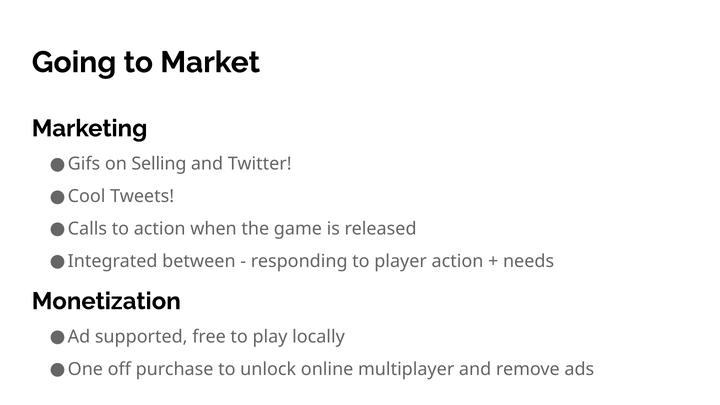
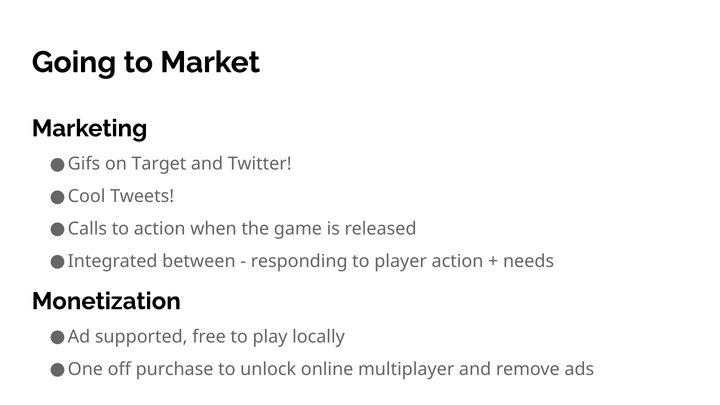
Selling: Selling -> Target (159, 164)
